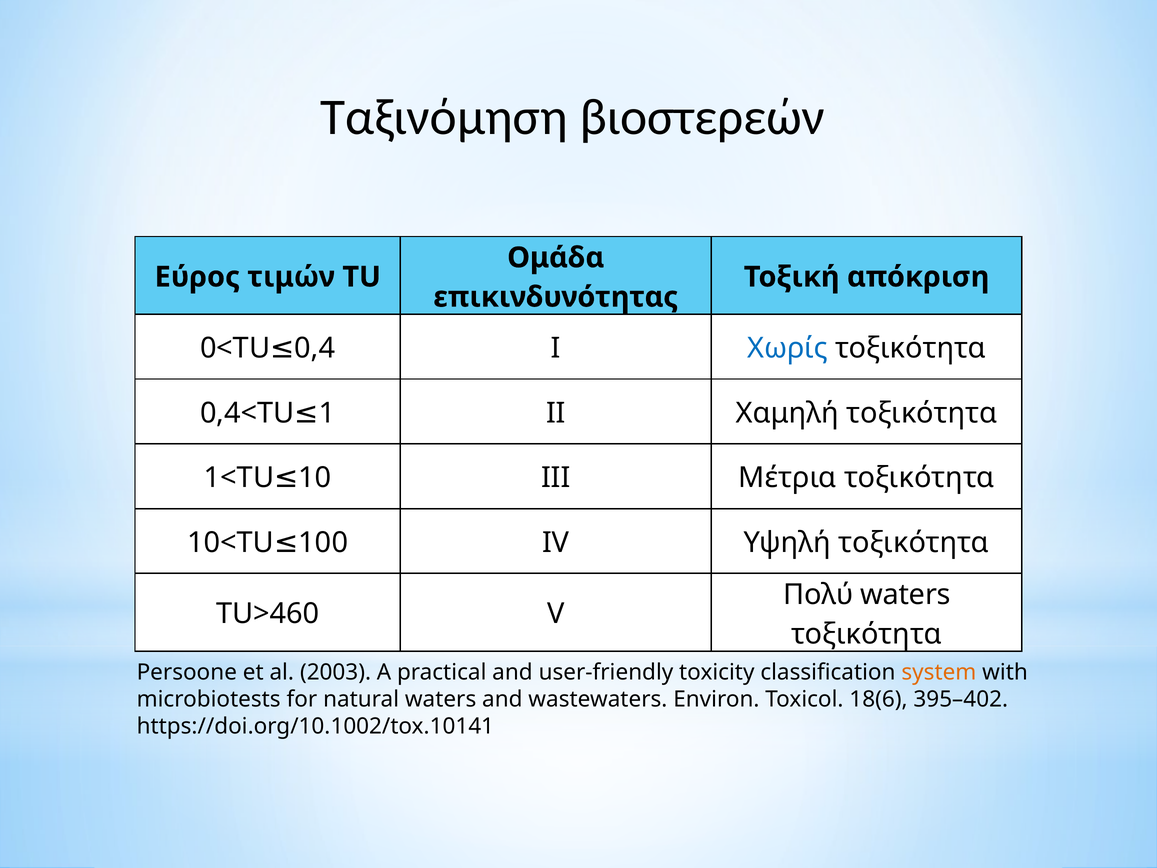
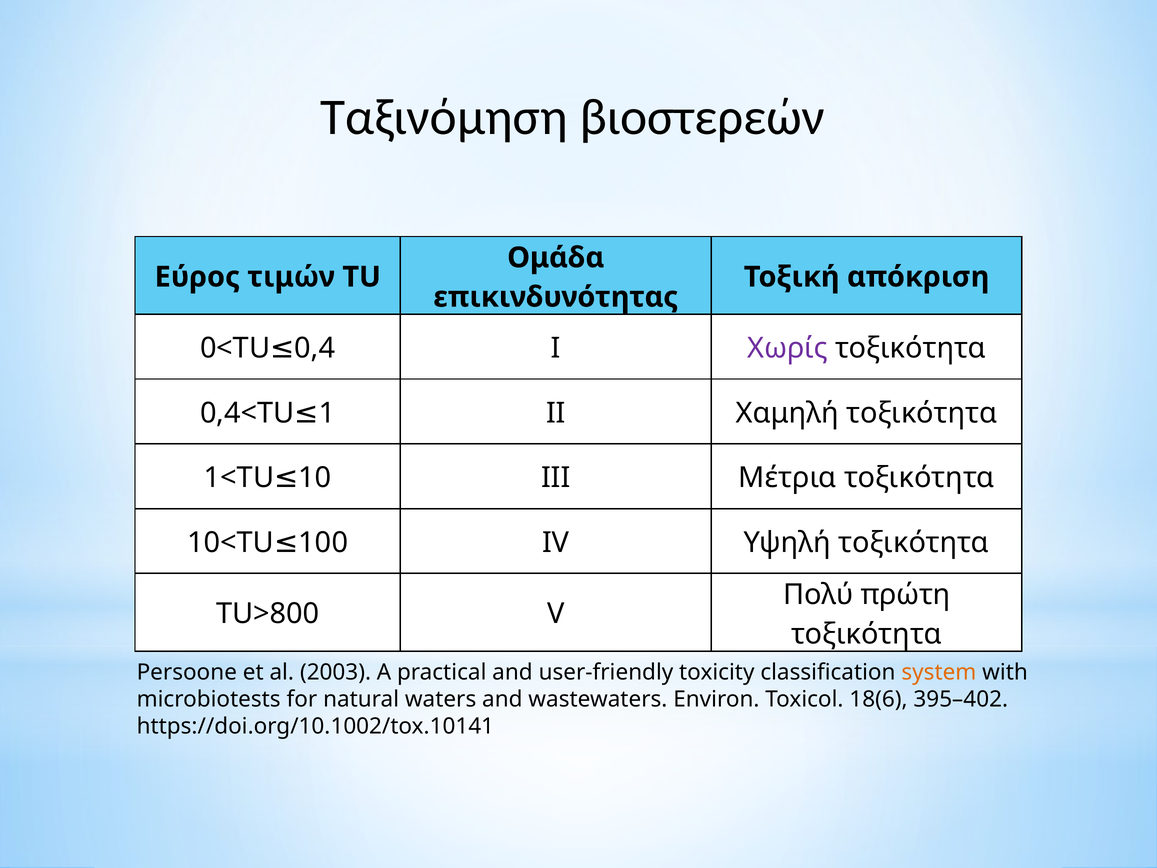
Χωρίς colour: blue -> purple (788, 348)
Πολύ waters: waters -> πρώτη (905, 594)
TU>460: TU>460 -> TU>800 (268, 614)
